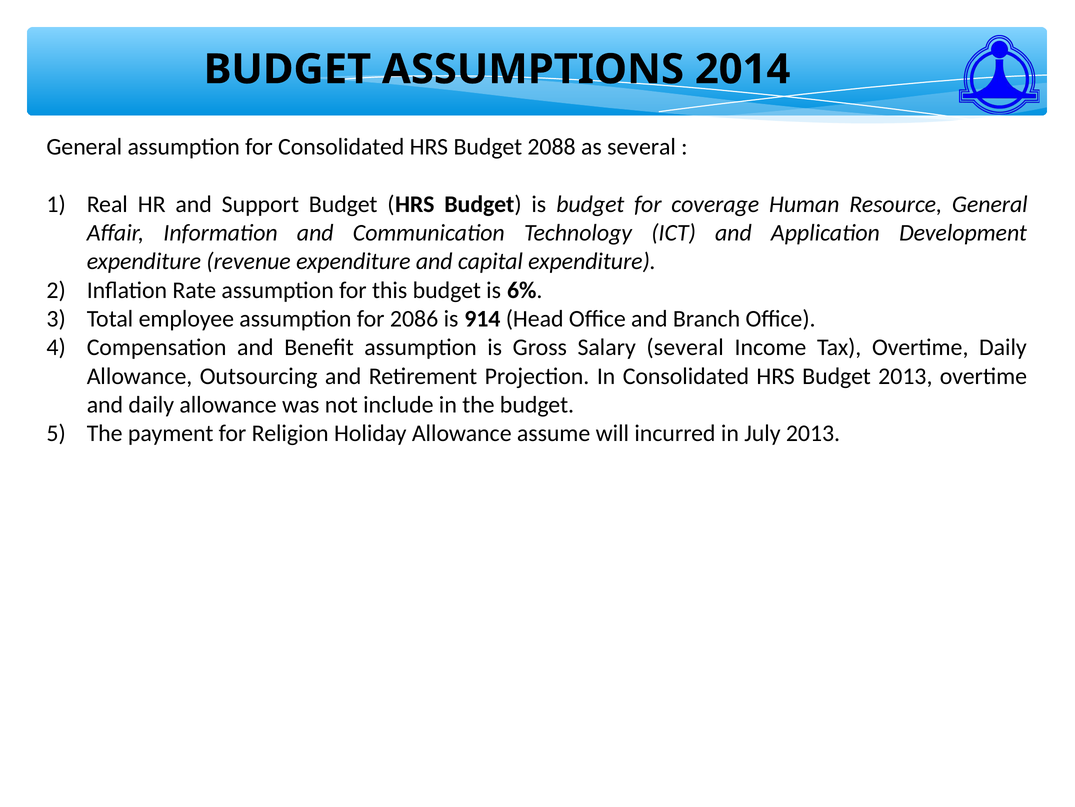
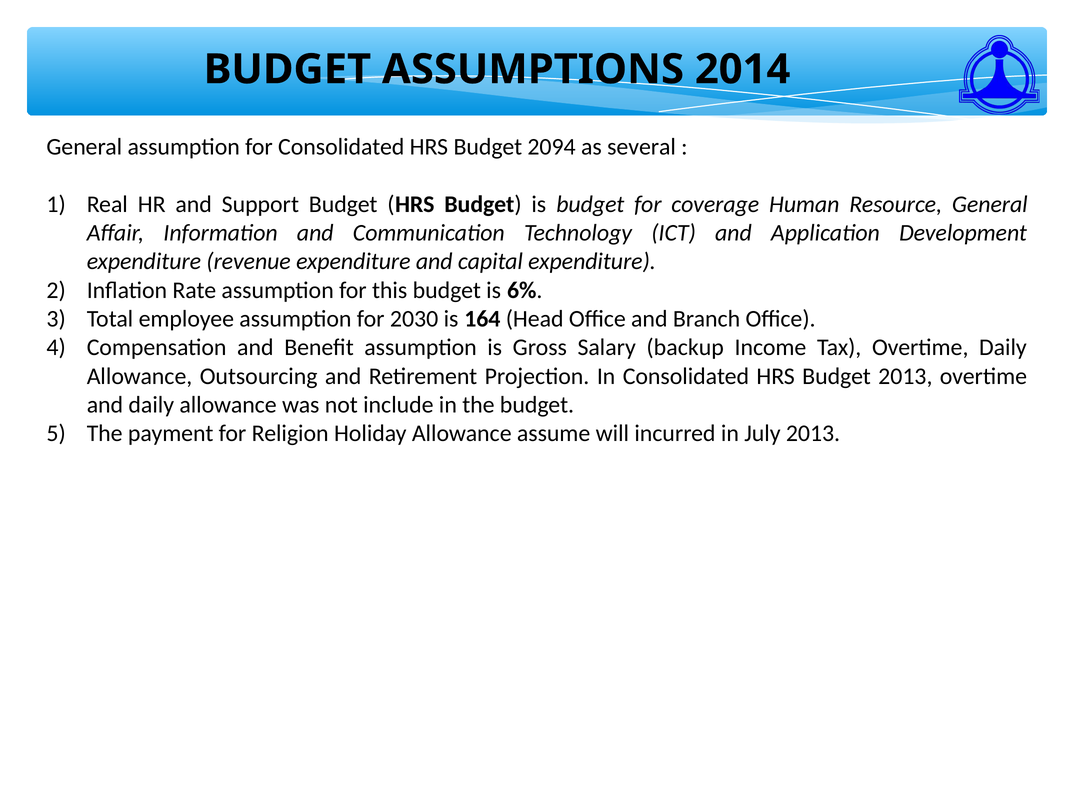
2088: 2088 -> 2094 (552, 147)
2086: 2086 -> 2030 (414, 319)
914: 914 -> 164 (482, 319)
Salary several: several -> backup (685, 347)
